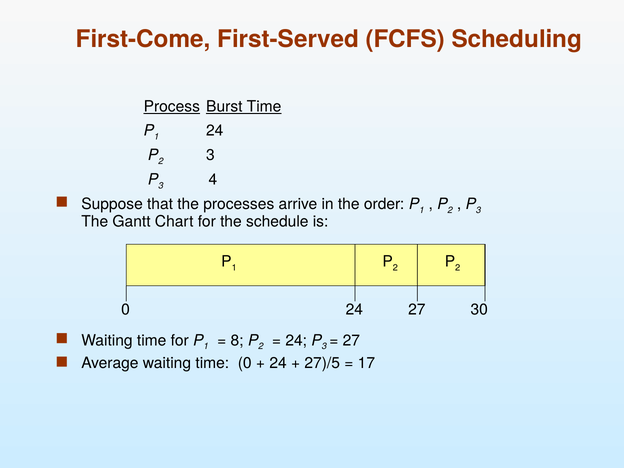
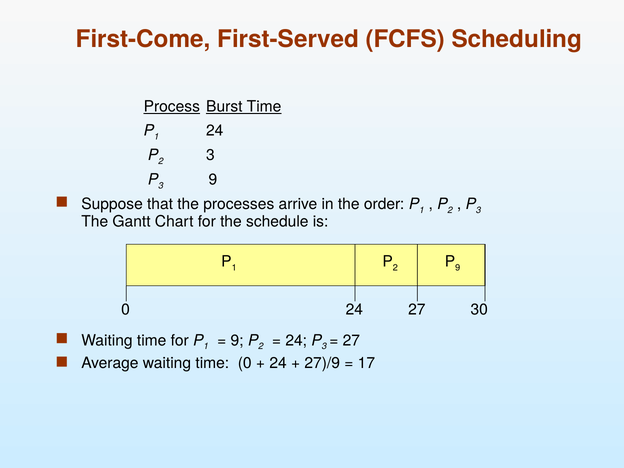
3 4: 4 -> 9 (213, 180)
2: 2 -> 9 (458, 268)
8: 8 -> 9 (237, 340)
27)/5: 27)/5 -> 27)/9 (322, 363)
